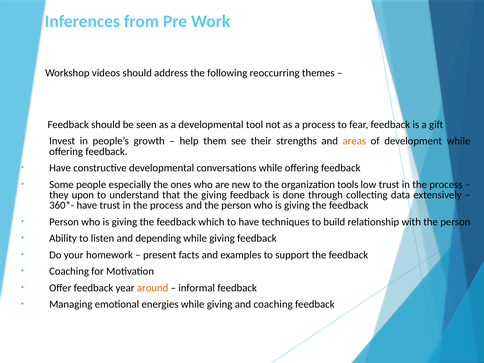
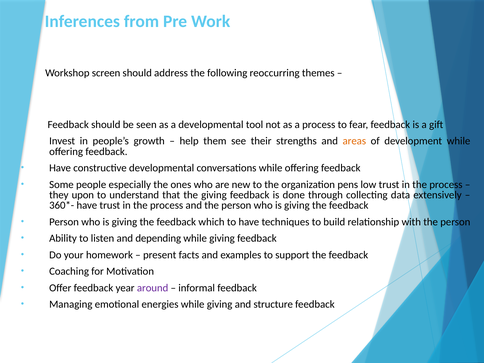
videos: videos -> screen (106, 73)
tools: tools -> pens (348, 185)
around colour: orange -> purple (153, 288)
and coaching: coaching -> structure (273, 304)
